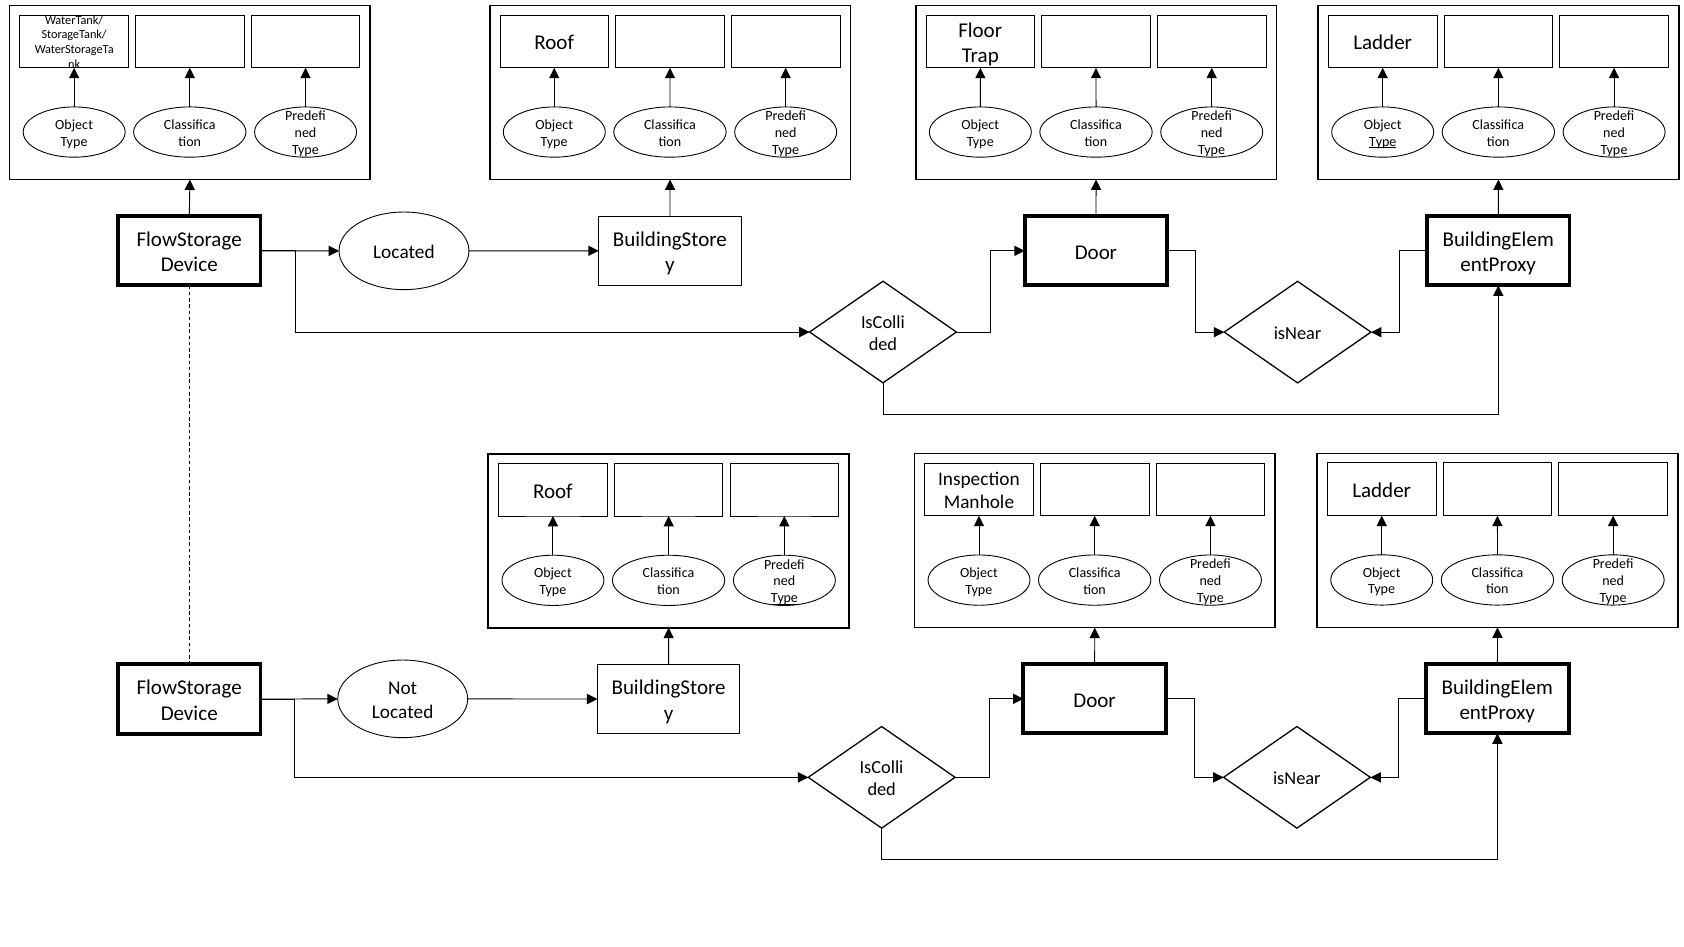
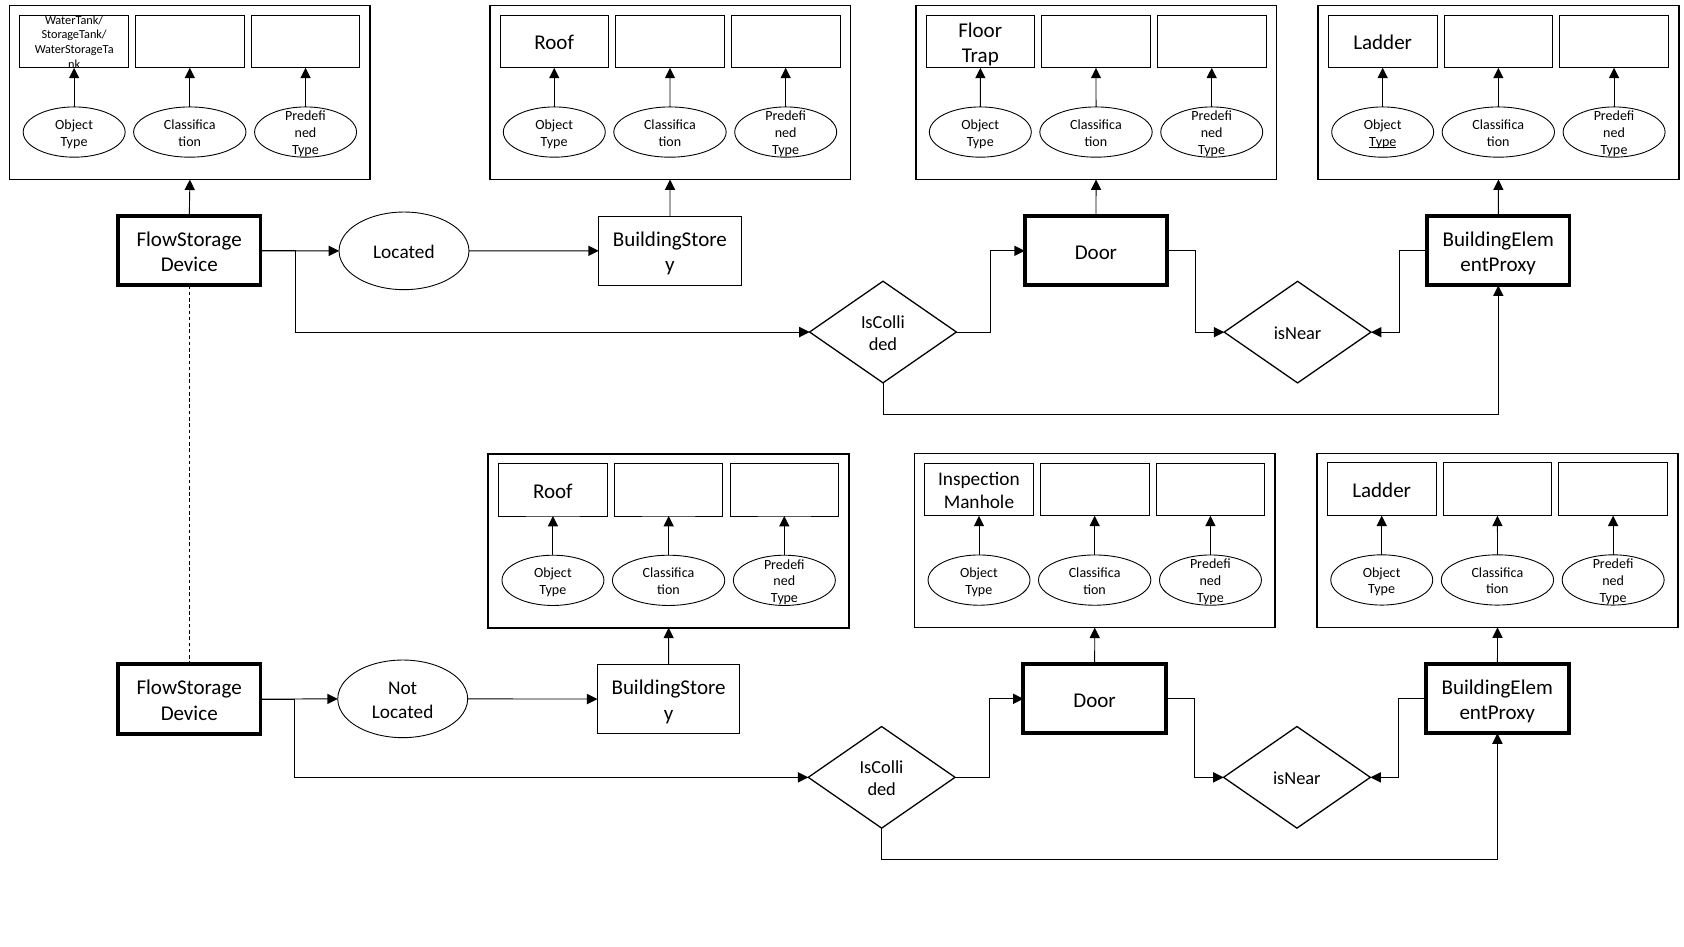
Type underline: present -> none (784, 598)
